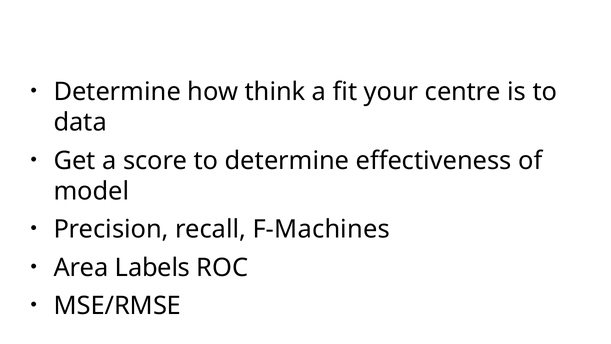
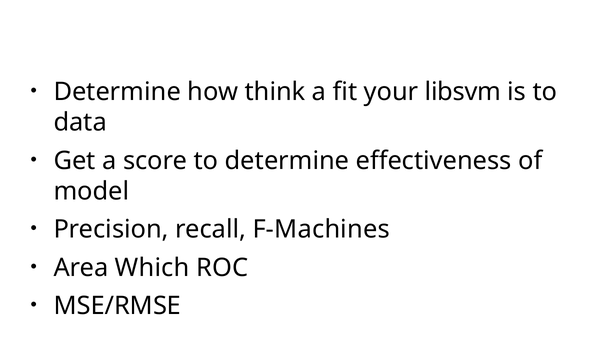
centre: centre -> libsvm (463, 92)
Labels: Labels -> Which (152, 267)
